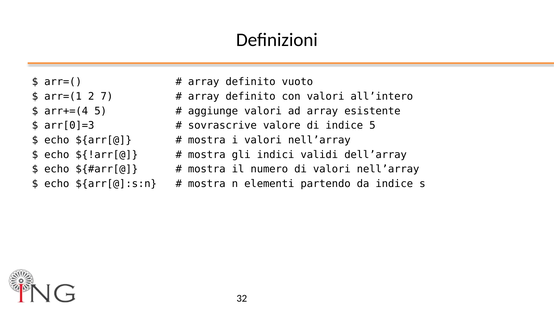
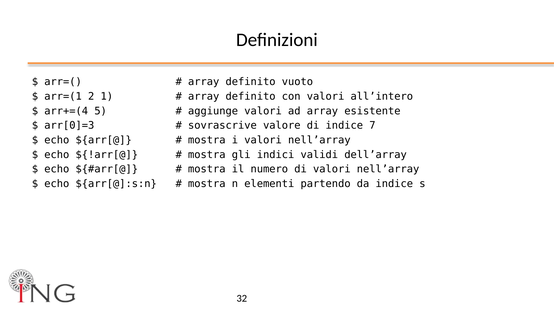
7: 7 -> 1 (107, 96)
indice 5: 5 -> 7 (372, 125)
